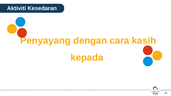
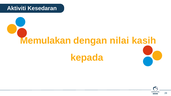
Penyayang: Penyayang -> Memulakan (45, 41)
cara: cara -> nilai (119, 41)
